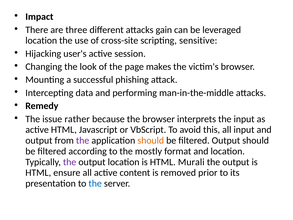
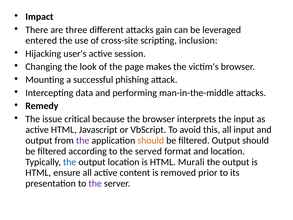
location: location -> entered (41, 40)
sensitive: sensitive -> inclusion (198, 40)
rather: rather -> critical (77, 119)
mostly: mostly -> served (148, 151)
the colour: purple -> blue (70, 162)
the colour: blue -> purple (95, 183)
